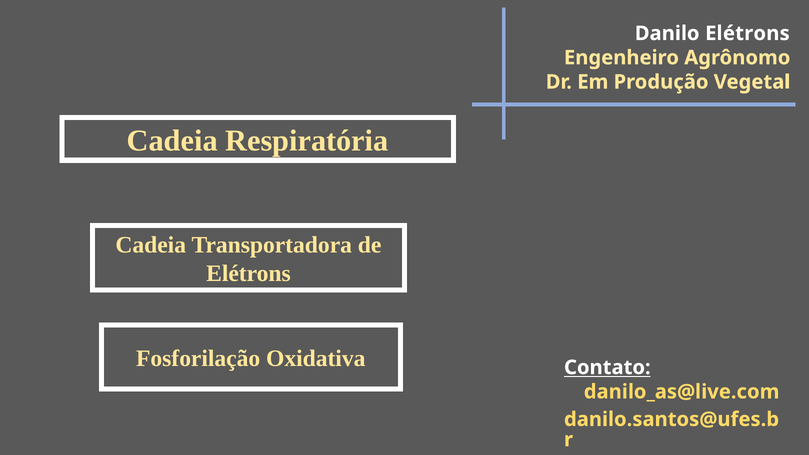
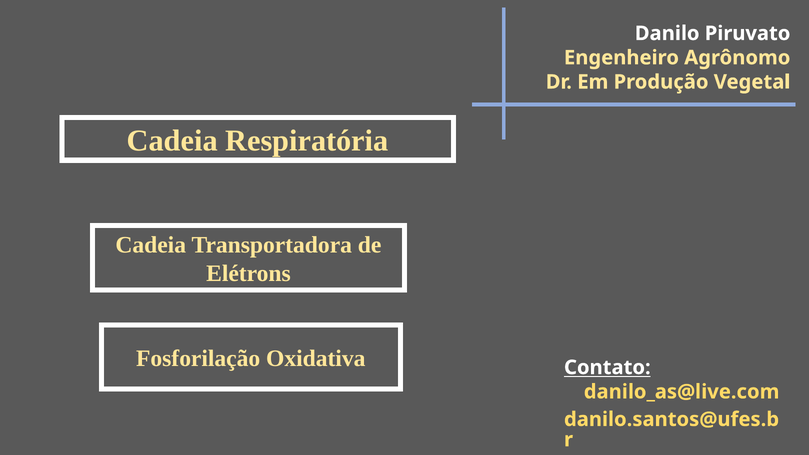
Danilo Elétrons: Elétrons -> Piruvato (748, 33)
